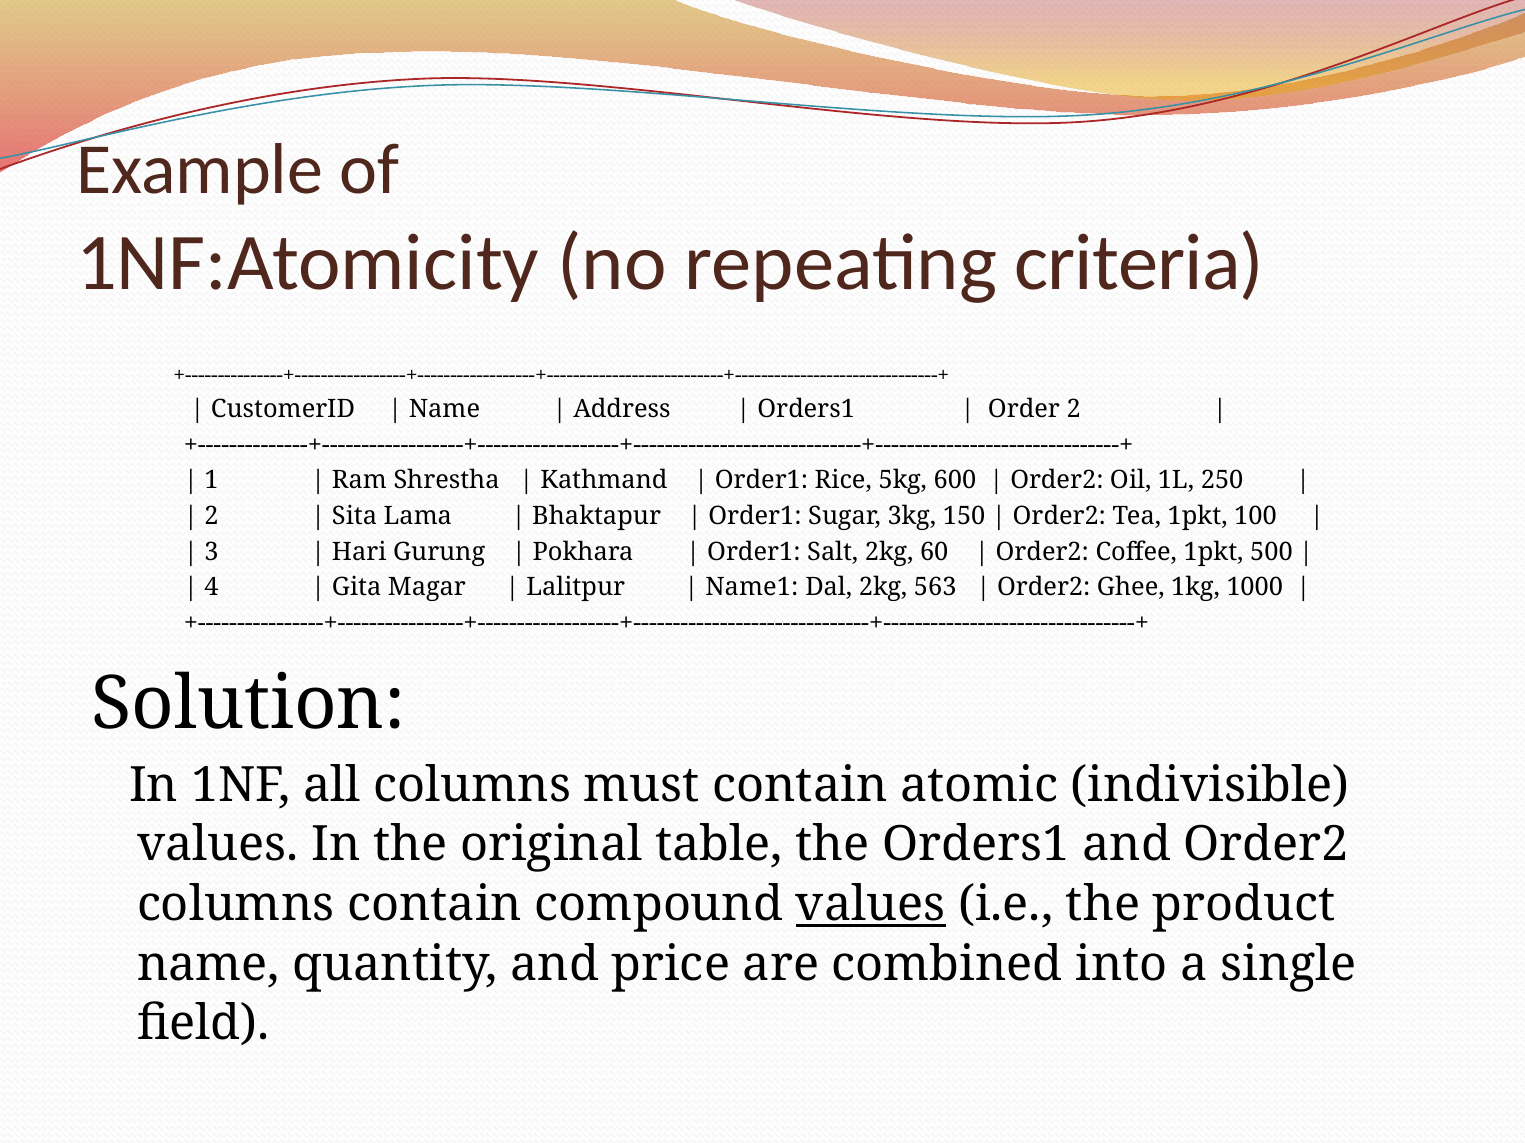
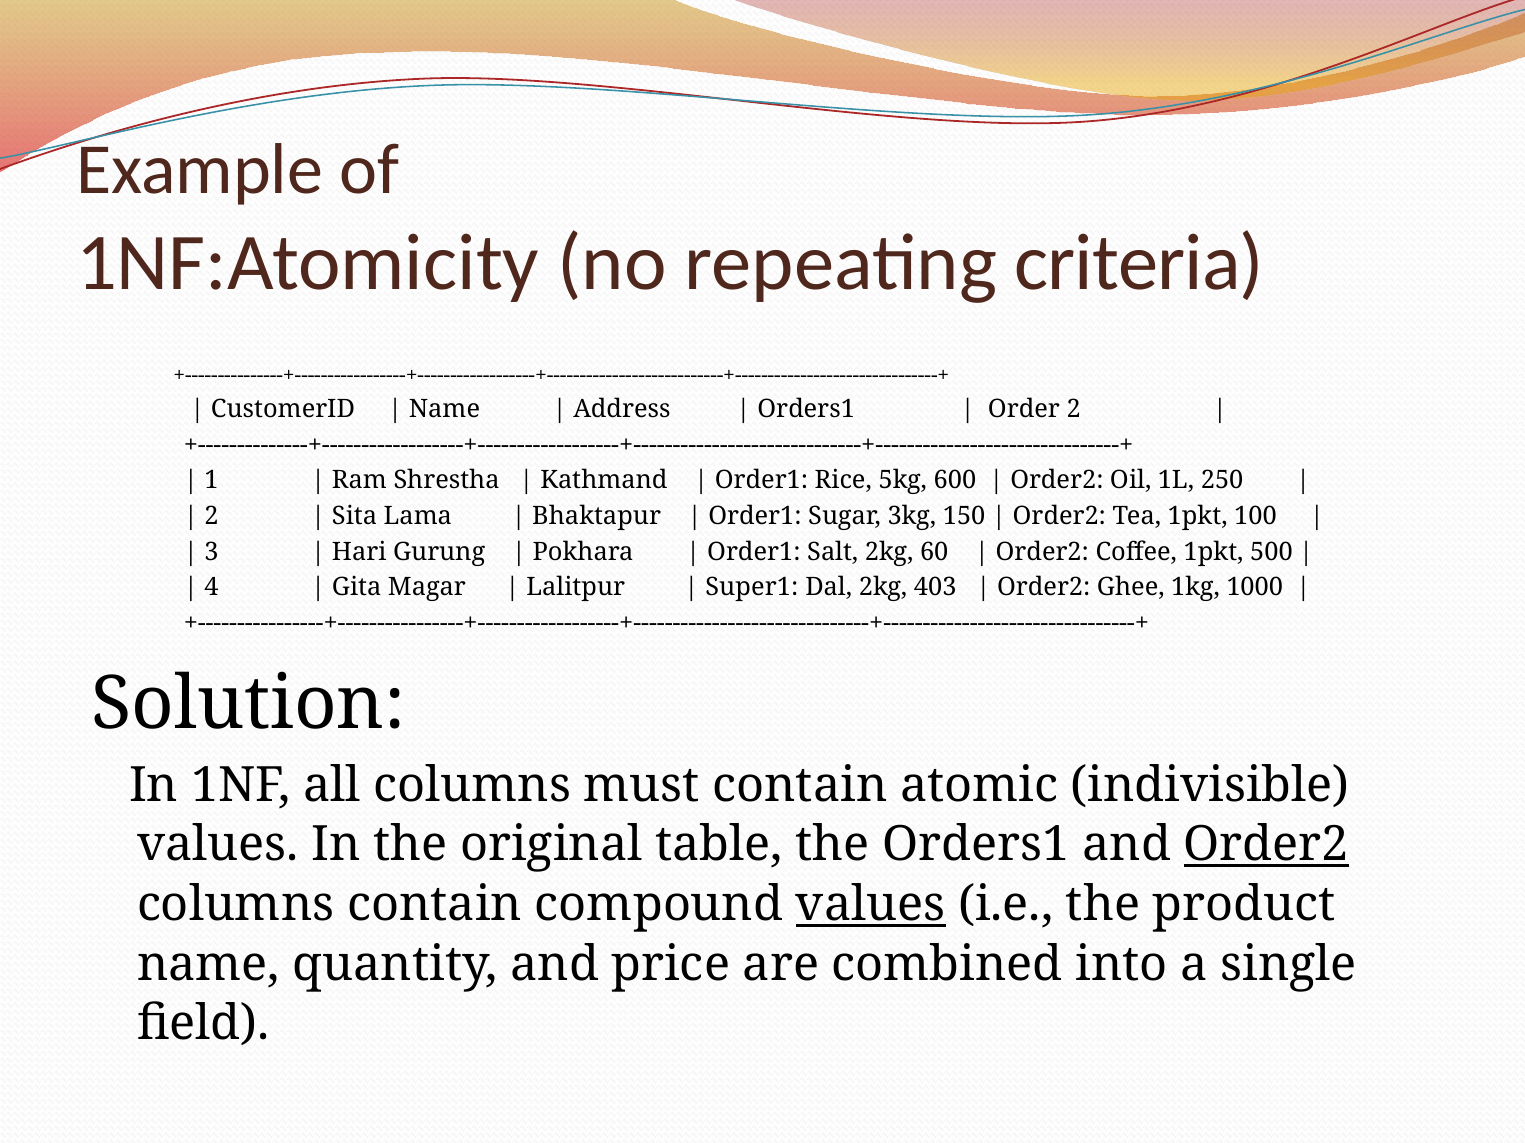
Name1: Name1 -> Super1 (752, 588)
563: 563 -> 403 (935, 588)
Order2 underline: none -> present (1266, 845)
